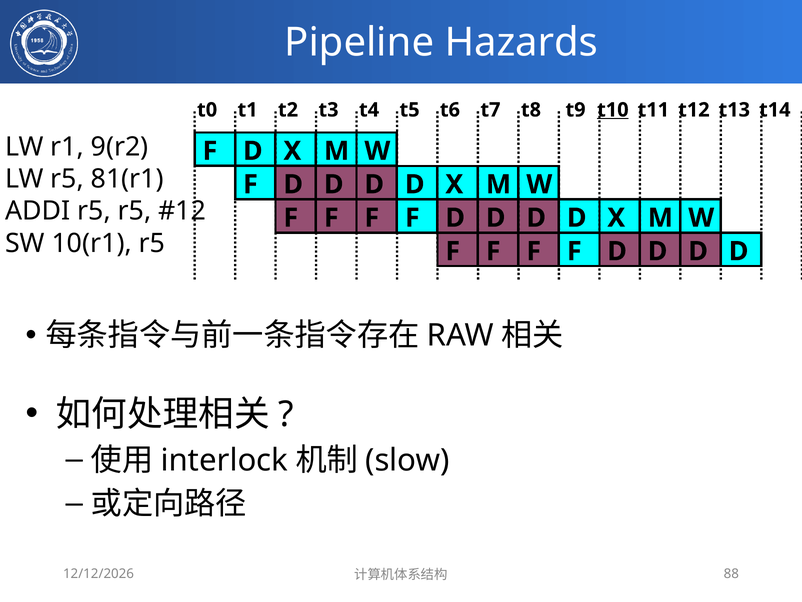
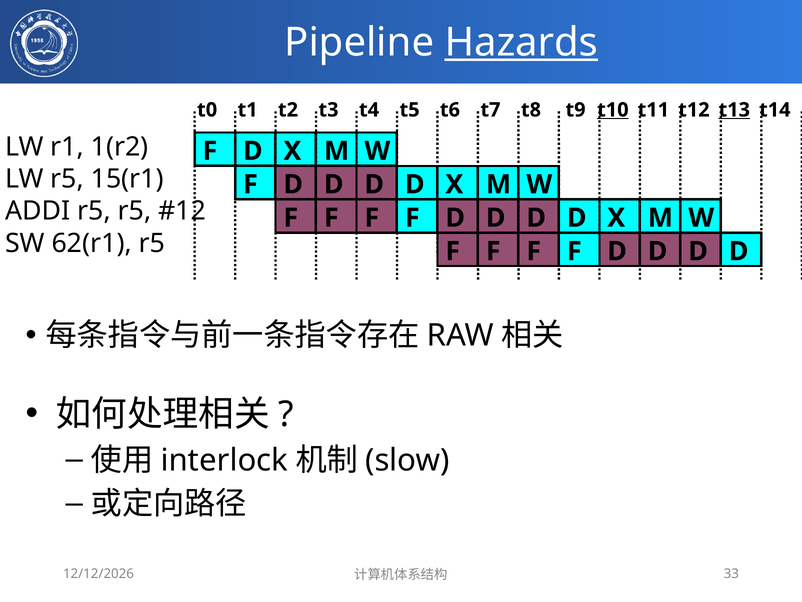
Hazards underline: none -> present (521, 42)
t13 underline: none -> present (734, 110)
9(r2: 9(r2 -> 1(r2 (120, 147)
81(r1: 81(r1 -> 15(r1 (127, 179)
10(r1: 10(r1 -> 62(r1 (92, 243)
88: 88 -> 33 (731, 573)
